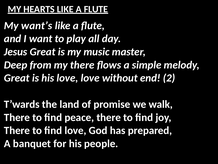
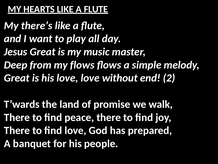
want’s: want’s -> there’s (37, 25)
my there: there -> flows (82, 65)
